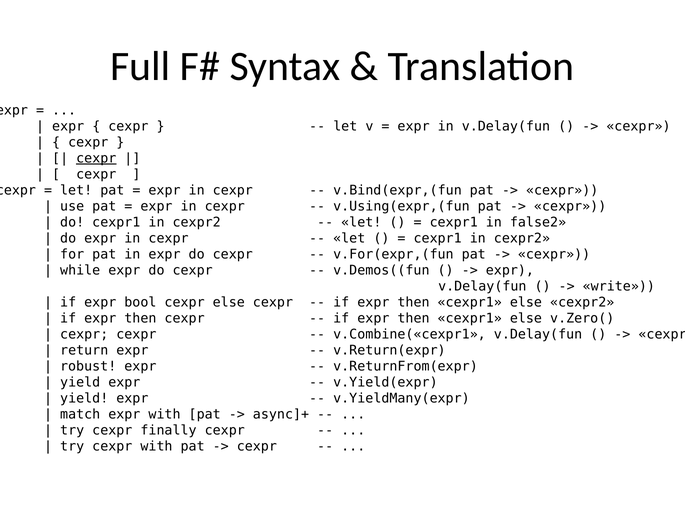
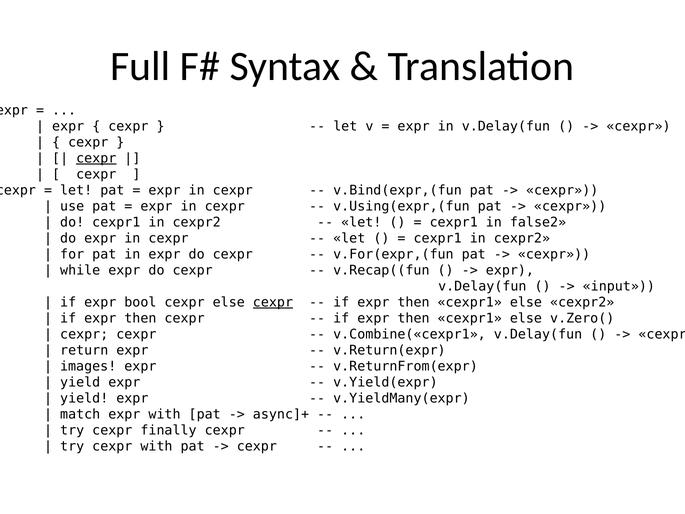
v.Demos((fun: v.Demos((fun -> v.Recap((fun (381, 270)
write: write -> input (619, 286)
cexpr underline: none -> present (273, 302)
robust: robust -> images (88, 366)
